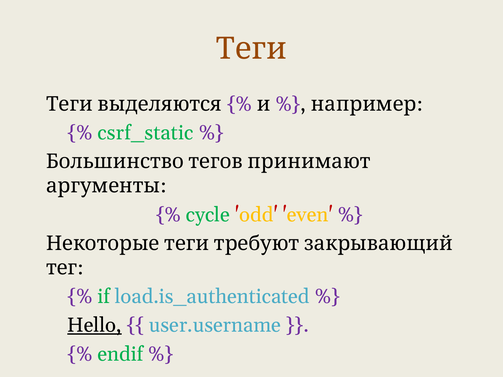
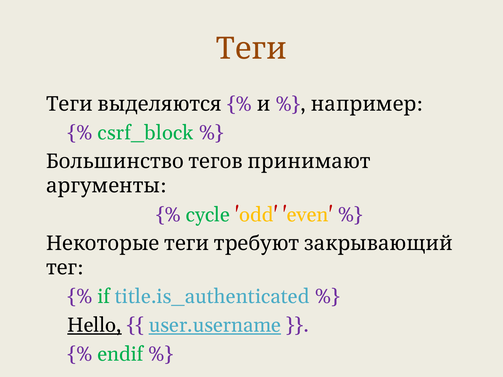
csrf_static: csrf_static -> csrf_block (145, 133)
load.is_authenticated: load.is_authenticated -> title.is_authenticated (212, 297)
user.username underline: none -> present (215, 326)
